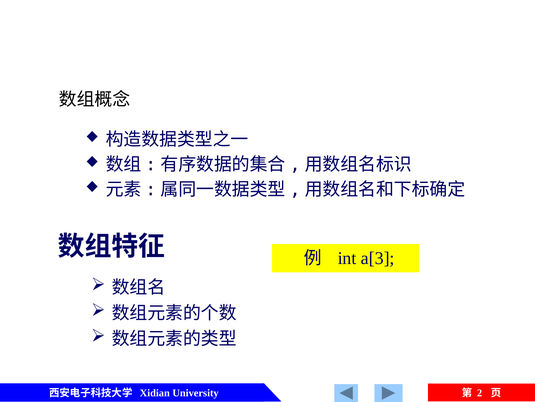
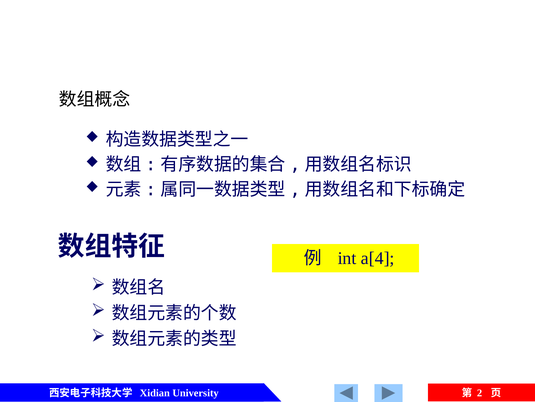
a[3: a[3 -> a[4 (378, 258)
